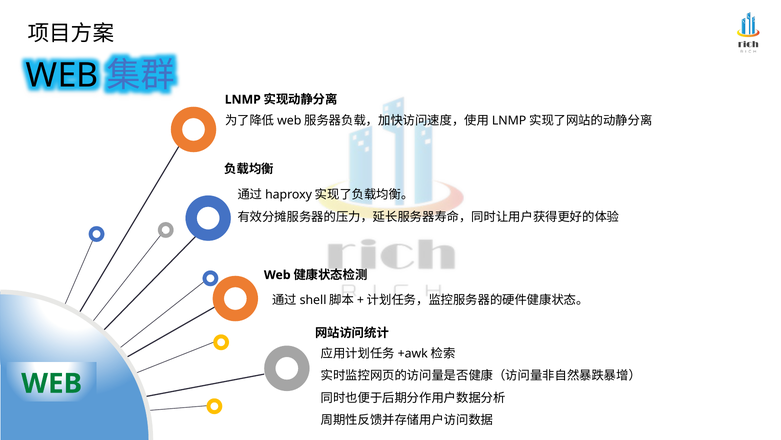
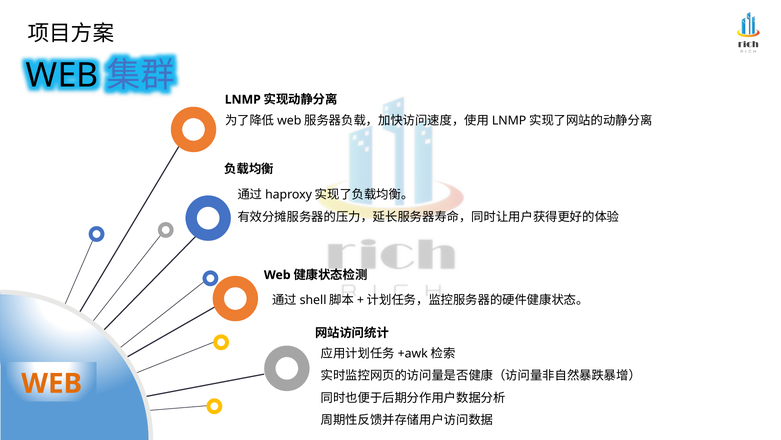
WEB colour: green -> orange (52, 383)
